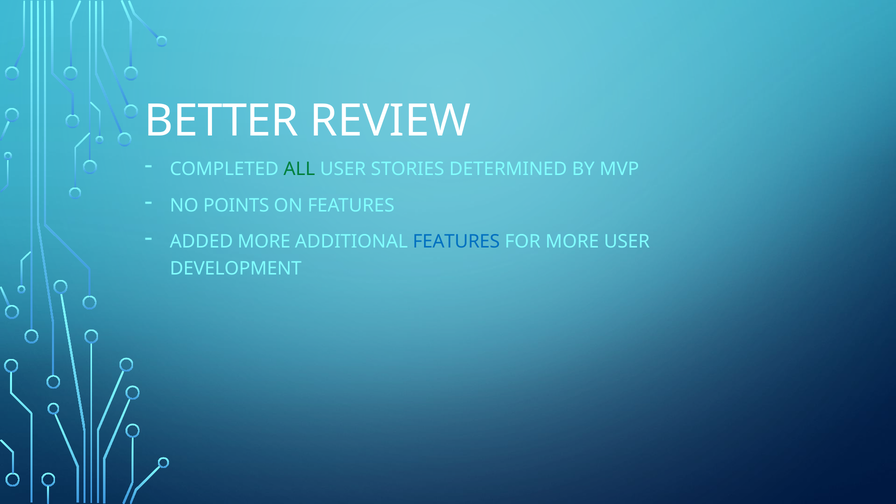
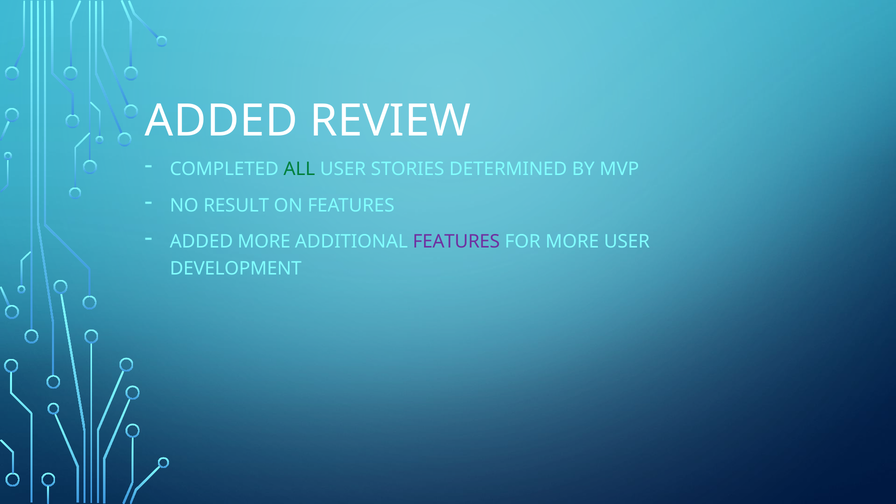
BETTER: BETTER -> ADDED (221, 121)
POINTS: POINTS -> RESULT (236, 205)
FEATURES colour: blue -> purple (456, 242)
